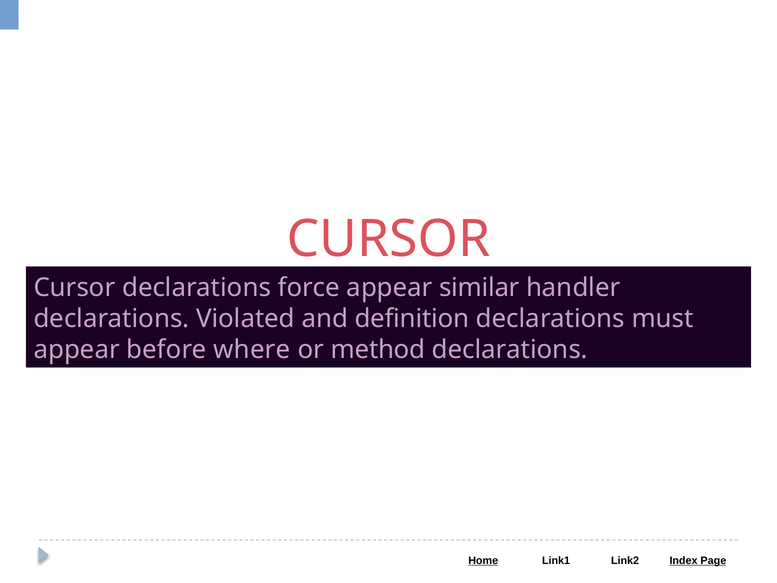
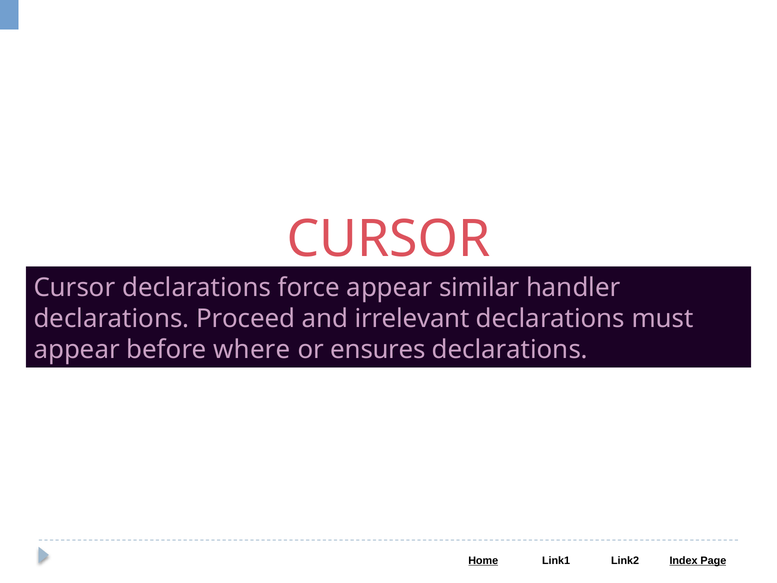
Violated: Violated -> Proceed (246, 319)
definition: definition -> irrelevant (412, 319)
method: method -> ensures (378, 350)
